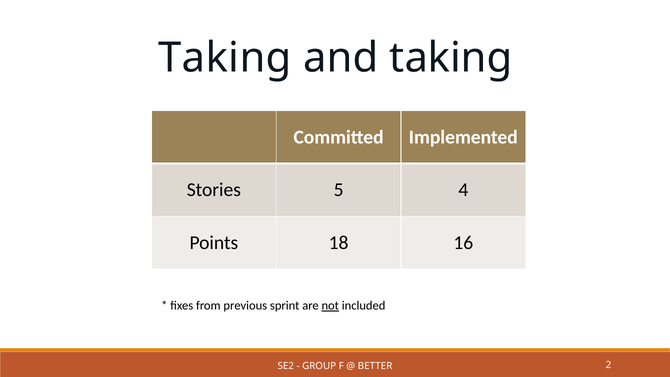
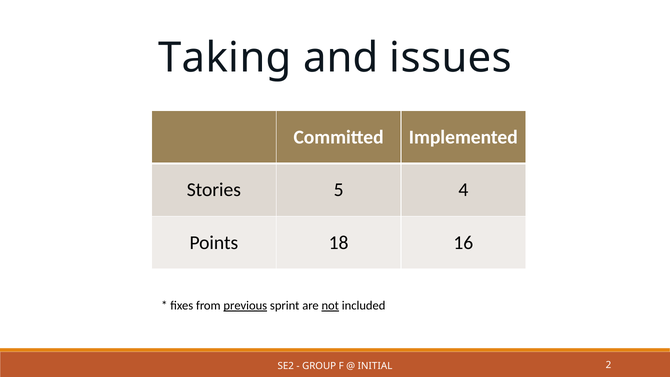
and taking: taking -> issues (451, 58)
previous underline: none -> present (245, 305)
BETTER: BETTER -> INITIAL (375, 366)
